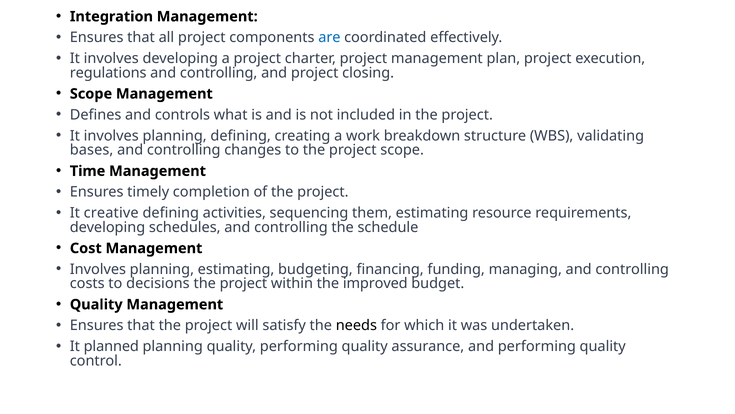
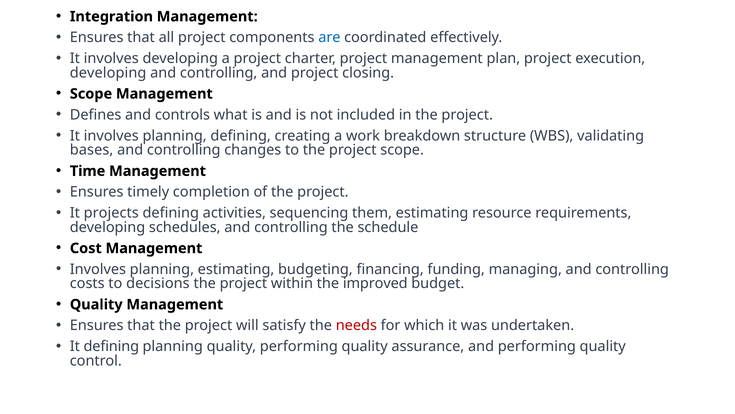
regulations: regulations -> developing (108, 73)
creative: creative -> projects (111, 213)
needs colour: black -> red (356, 325)
It planned: planned -> defining (111, 346)
